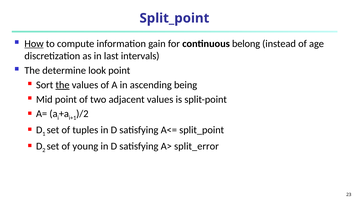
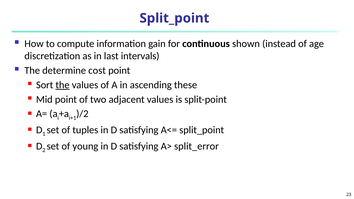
How underline: present -> none (34, 44)
belong: belong -> shown (246, 44)
look: look -> cost (97, 71)
being: being -> these (186, 85)
